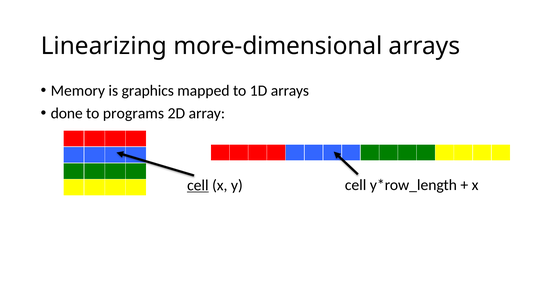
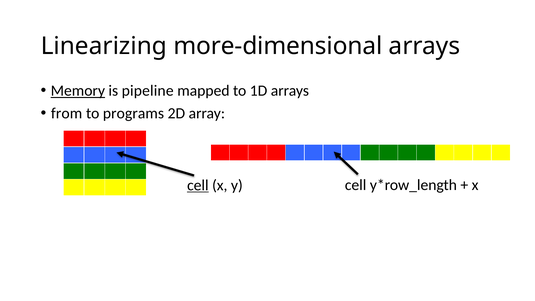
Memory underline: none -> present (78, 91)
graphics: graphics -> pipeline (148, 91)
done: done -> from (67, 113)
